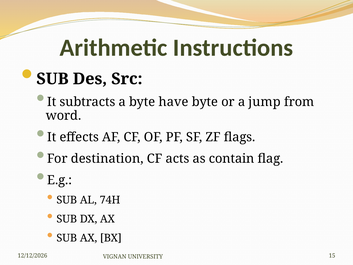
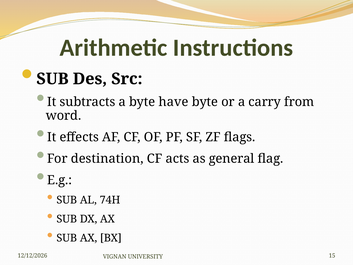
jump: jump -> carry (265, 102)
contain: contain -> general (232, 159)
